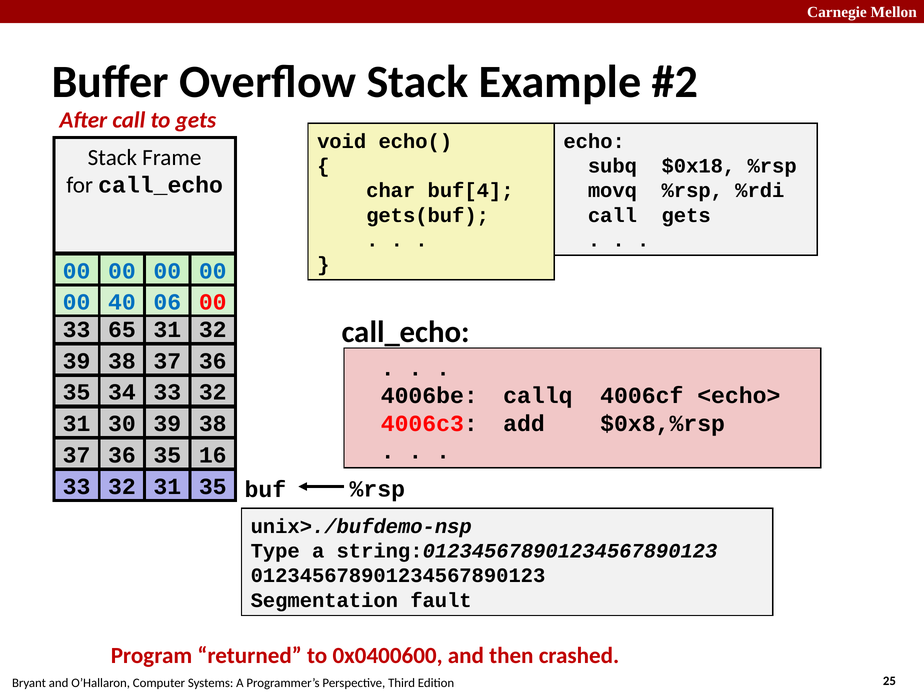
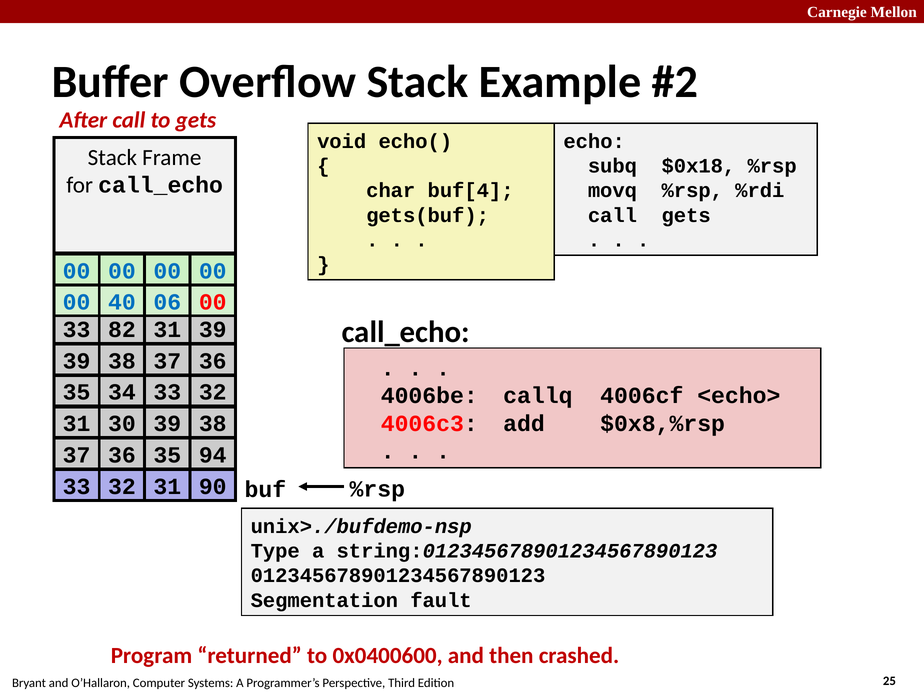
65: 65 -> 82 (122, 329)
31 32: 32 -> 39 (213, 329)
16: 16 -> 94 (213, 455)
31 35: 35 -> 90 (213, 487)
